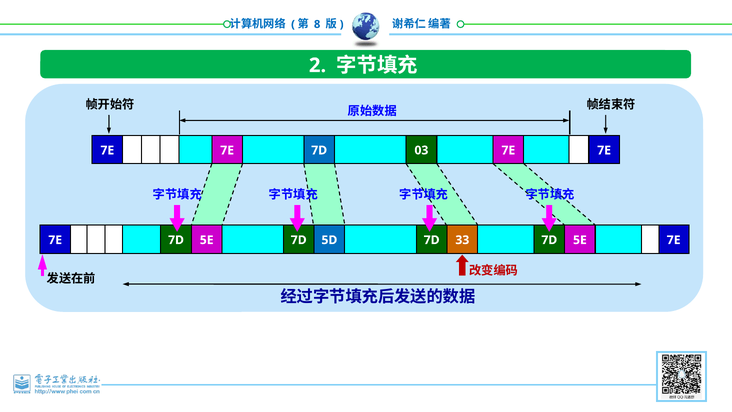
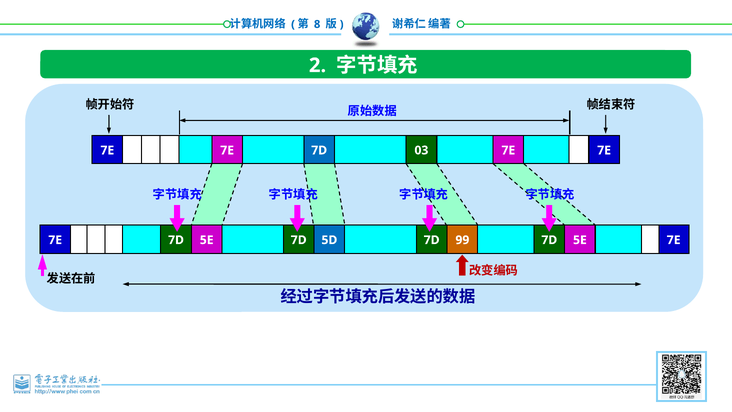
33: 33 -> 99 (462, 240)
